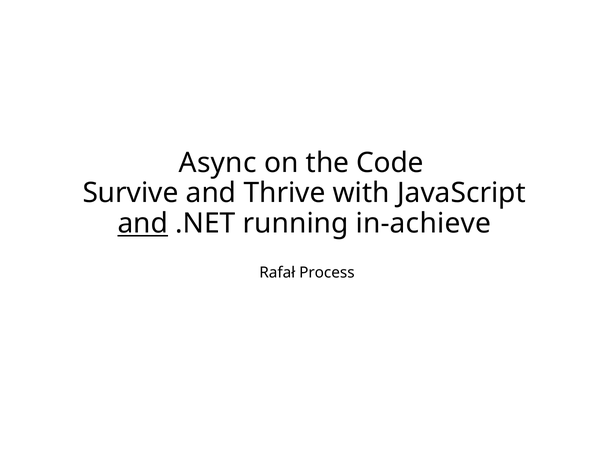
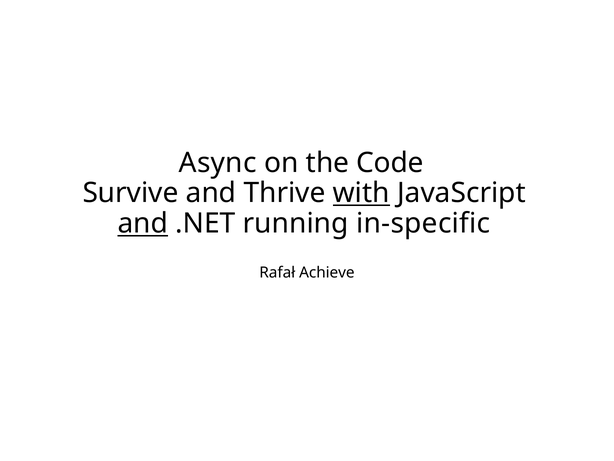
with underline: none -> present (361, 193)
in-achieve: in-achieve -> in-specific (423, 223)
Process: Process -> Achieve (327, 272)
